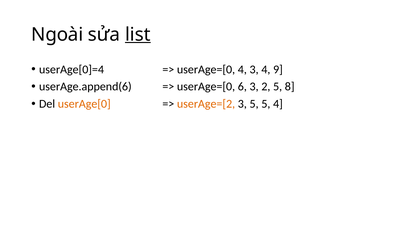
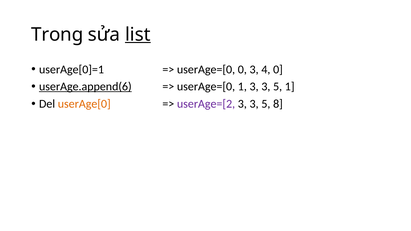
Ngoài: Ngoài -> Trong (57, 35)
userAge[0]=4: userAge[0]=4 -> userAge[0]=1 (72, 69)
userAge=[0 4: 4 -> 0 (242, 69)
4 9: 9 -> 0 (278, 69)
userAge.append(6 underline: none -> present (85, 87)
userAge=[0 6: 6 -> 1 (242, 87)
2: 2 -> 3 (266, 87)
5 8: 8 -> 1 (290, 87)
userAge=[2 colour: orange -> purple (206, 104)
5: 5 -> 3 (254, 104)
5 4: 4 -> 8 (278, 104)
